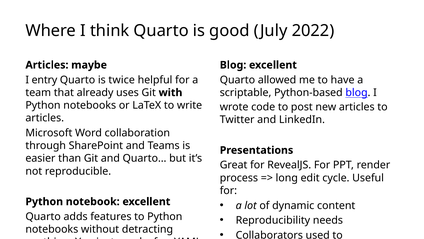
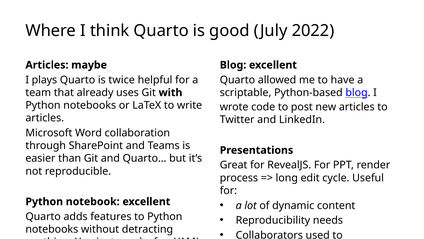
entry: entry -> plays (44, 80)
